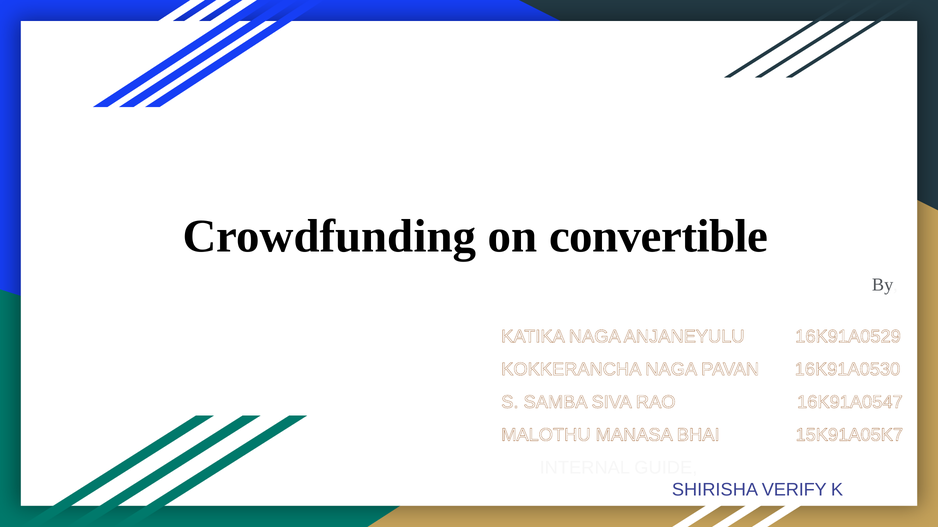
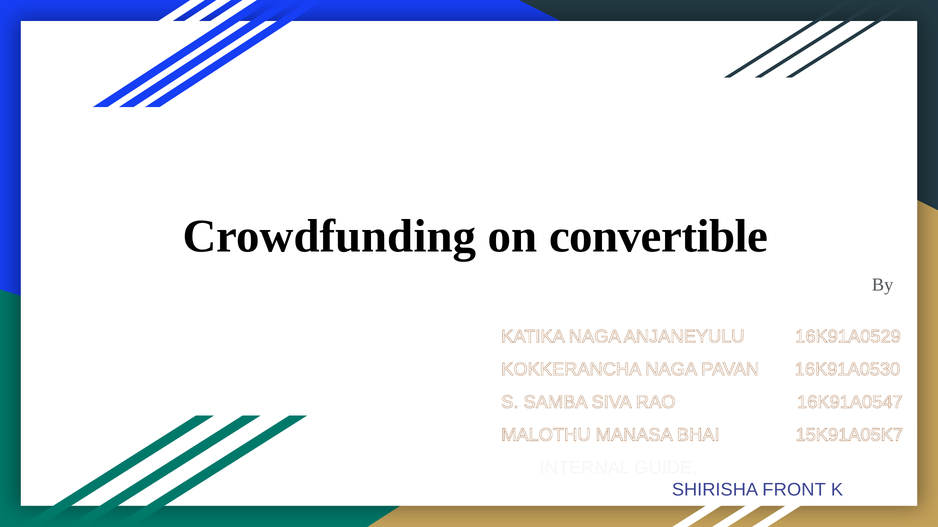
VERIFY: VERIFY -> FRONT (794, 490)
